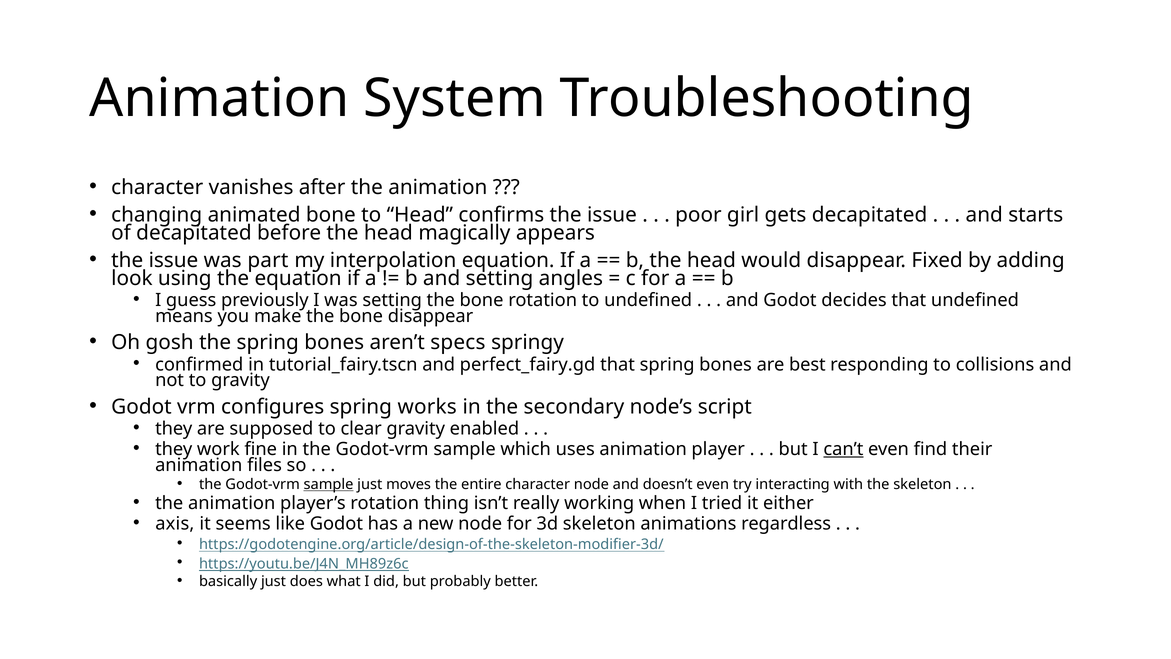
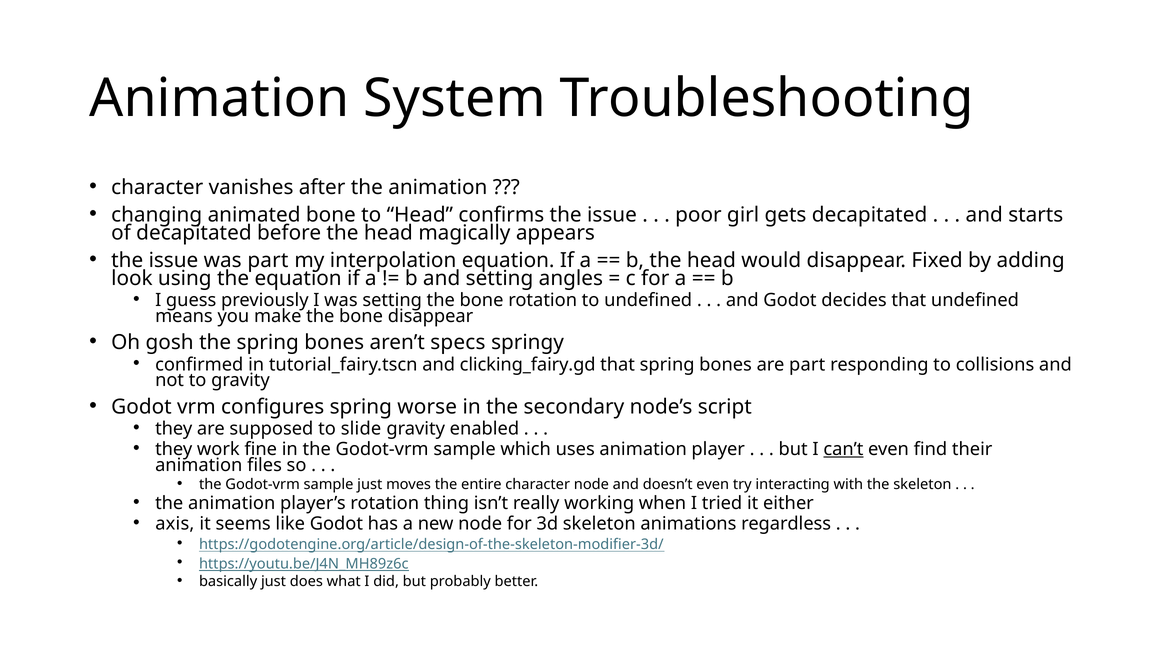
perfect_fairy.gd: perfect_fairy.gd -> clicking_fairy.gd (528, 364)
are best: best -> part (807, 364)
works: works -> worse (427, 407)
clear: clear -> slide (361, 428)
sample underline: present -> none (329, 484)
